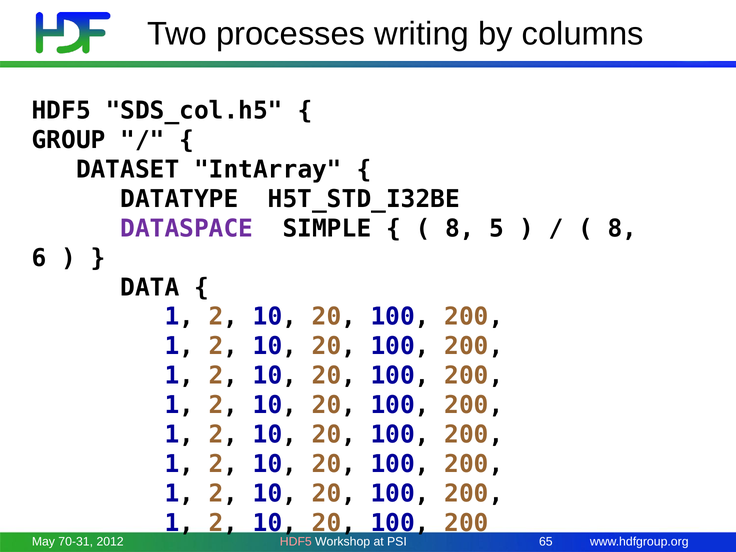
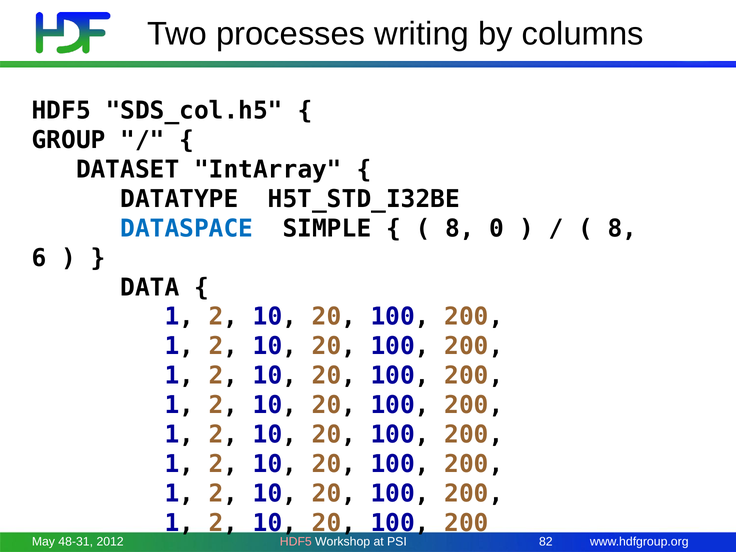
DATASPACE colour: purple -> blue (187, 229)
5: 5 -> 0 (497, 229)
70-31: 70-31 -> 48-31 (76, 542)
65: 65 -> 82 (546, 542)
